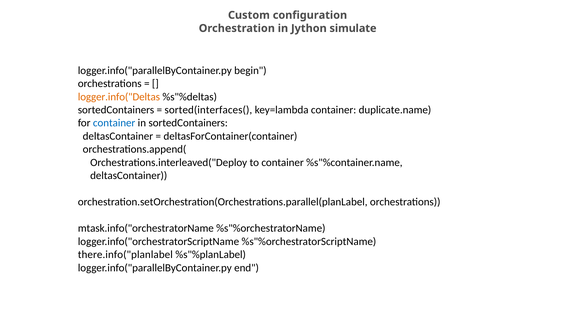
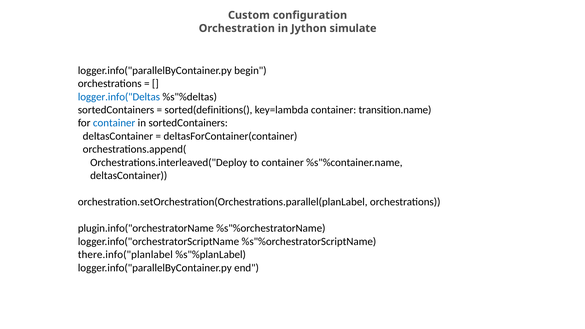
logger.info("Deltas colour: orange -> blue (119, 97)
sorted(interfaces(: sorted(interfaces( -> sorted(definitions( (208, 110)
duplicate.name: duplicate.name -> transition.name (395, 110)
mtask.info("orchestratorName: mtask.info("orchestratorName -> plugin.info("orchestratorName (146, 228)
